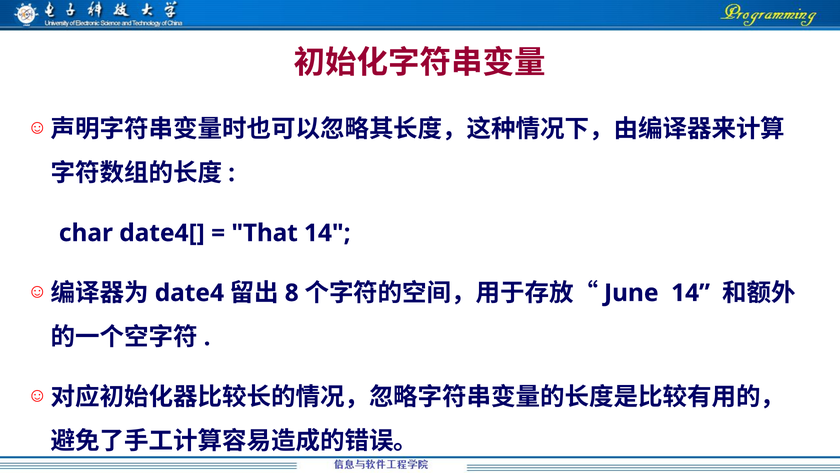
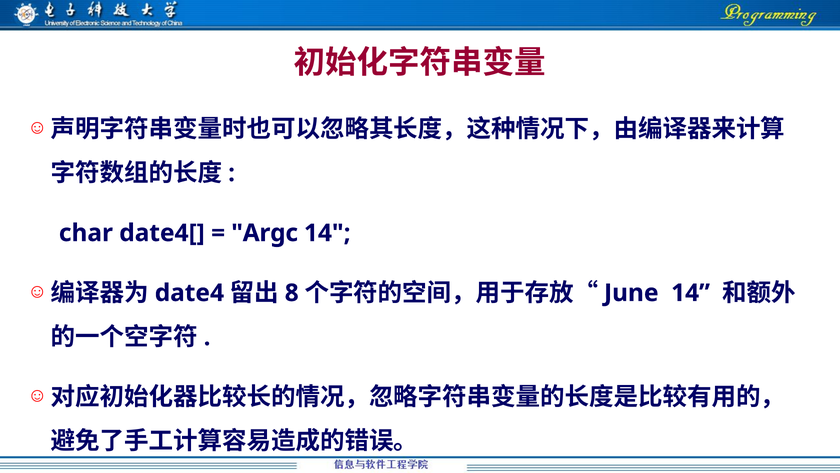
That: That -> Argc (265, 233)
